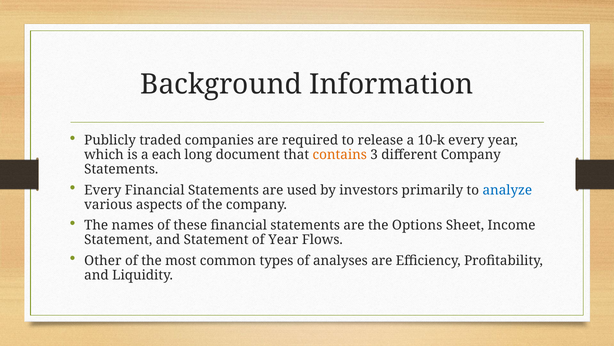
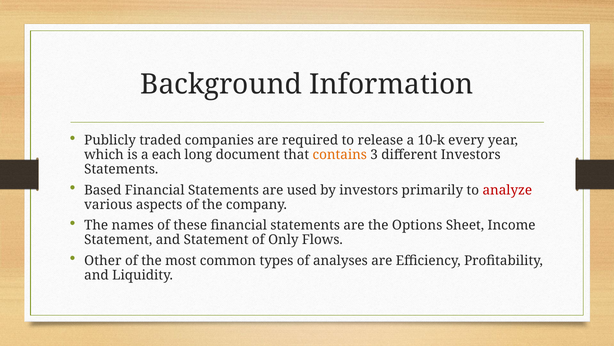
different Company: Company -> Investors (471, 155)
Every: Every -> Based (103, 190)
analyze colour: blue -> red (507, 190)
of Year: Year -> Only (283, 240)
